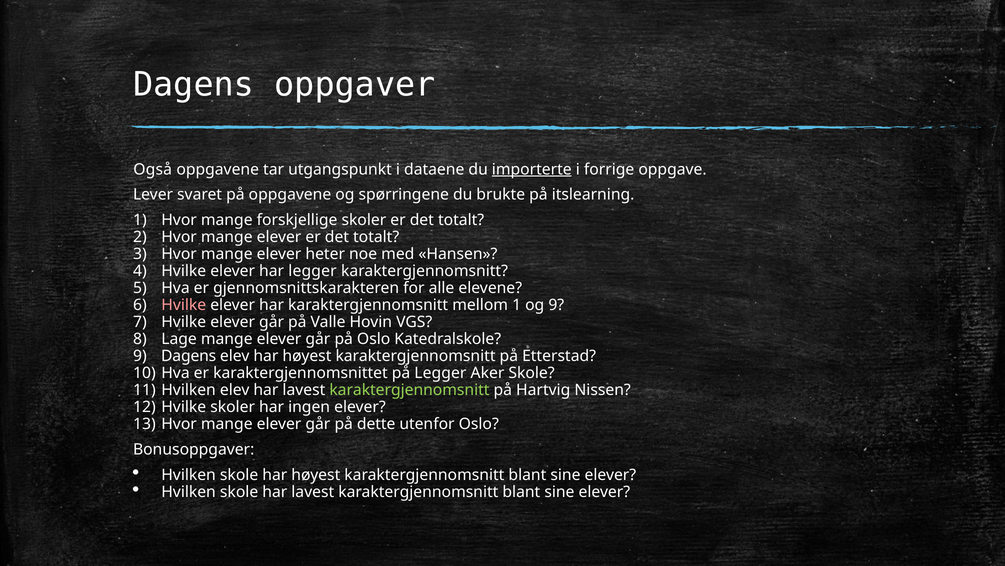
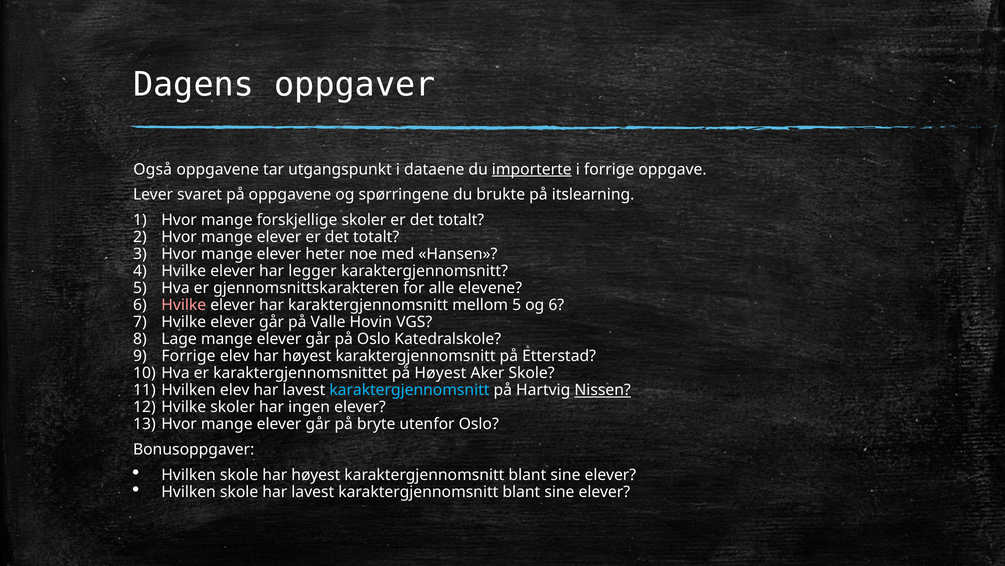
mellom 1: 1 -> 5 (517, 305)
og 9: 9 -> 6 (556, 305)
Dagens: Dagens -> Forrige (188, 356)
på Legger: Legger -> Høyest (440, 373)
karaktergjennomsnitt colour: light green -> light blue (409, 390)
Nissen underline: none -> present (603, 390)
dette: dette -> bryte (376, 424)
